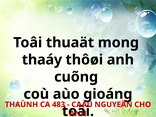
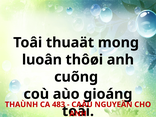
thaáy: thaáy -> luoân (42, 60)
